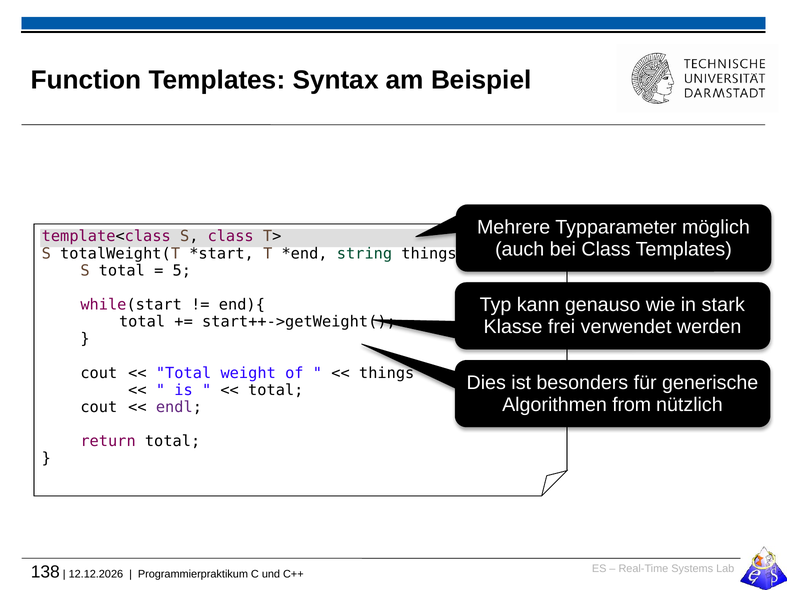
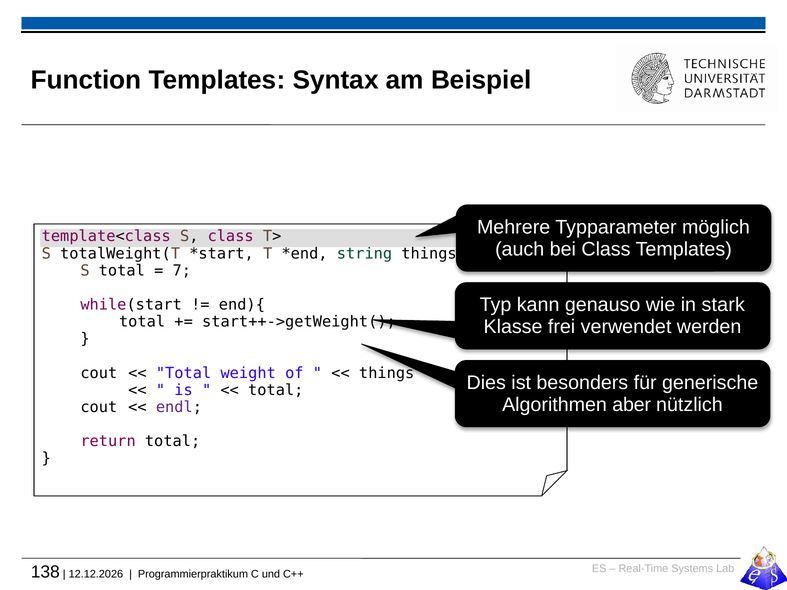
5: 5 -> 7 (182, 271)
from: from -> aber (632, 405)
